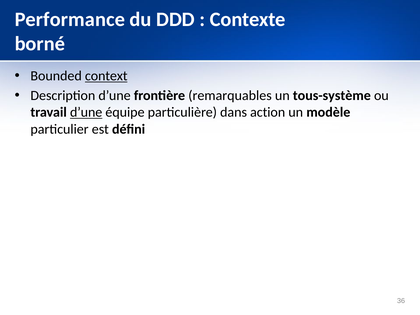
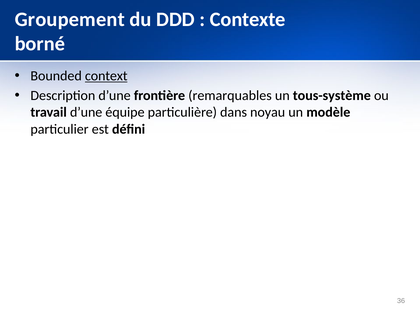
Performance: Performance -> Groupement (70, 19)
d’une underline: present -> none (86, 112)
action: action -> noyau (268, 112)
